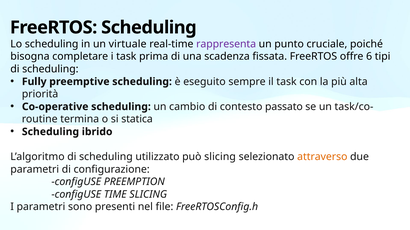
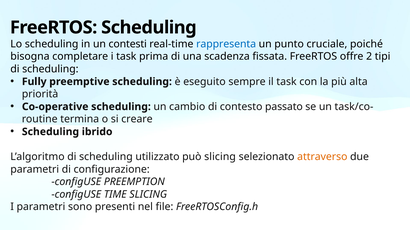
virtuale: virtuale -> contesti (128, 44)
rappresenta colour: purple -> blue (226, 44)
6: 6 -> 2 (369, 57)
statica: statica -> creare (137, 120)
